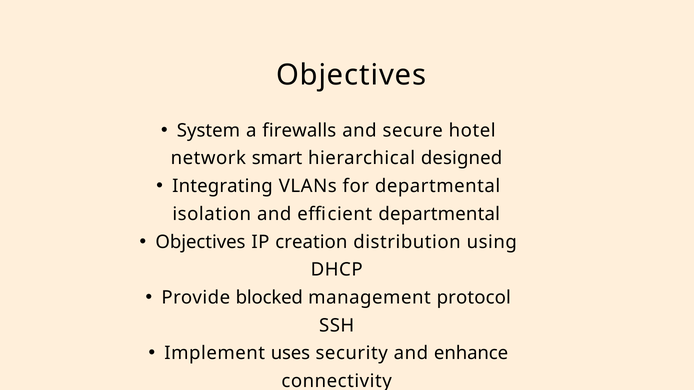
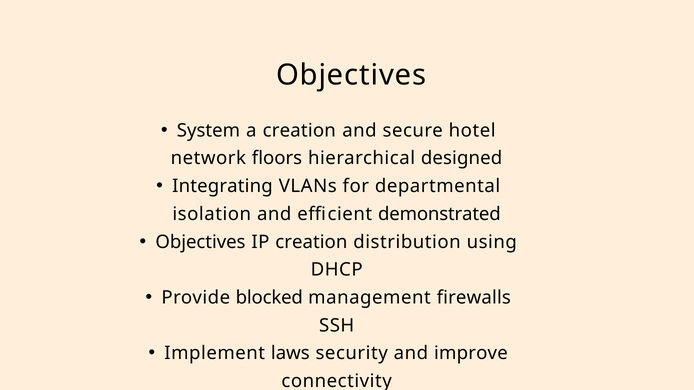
a firewalls: firewalls -> creation (299, 131)
smart: smart -> floors (277, 158)
efficient departmental: departmental -> demonstrated (439, 214)
protocol: protocol -> firewalls (474, 298)
uses: uses -> laws (290, 354)
enhance: enhance -> improve (471, 354)
